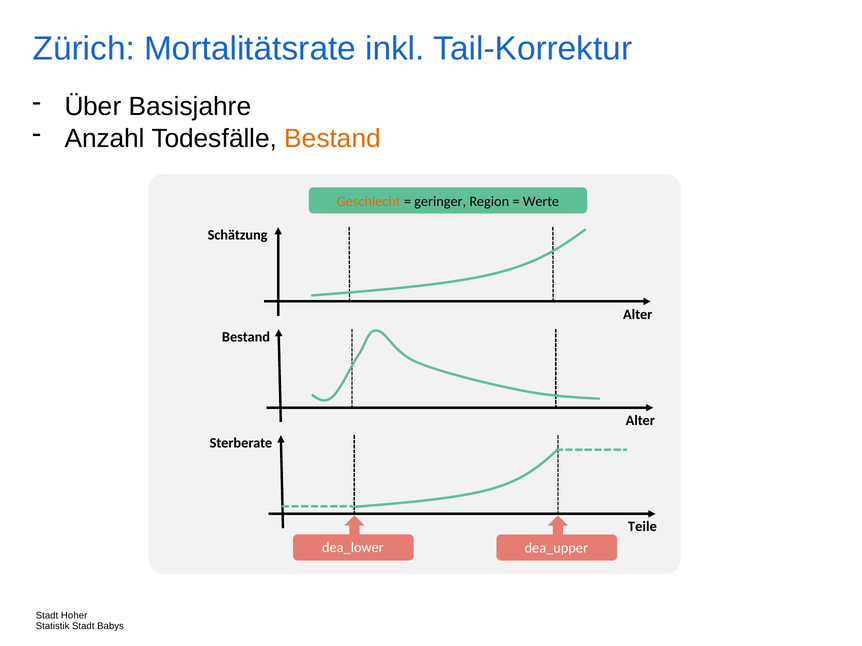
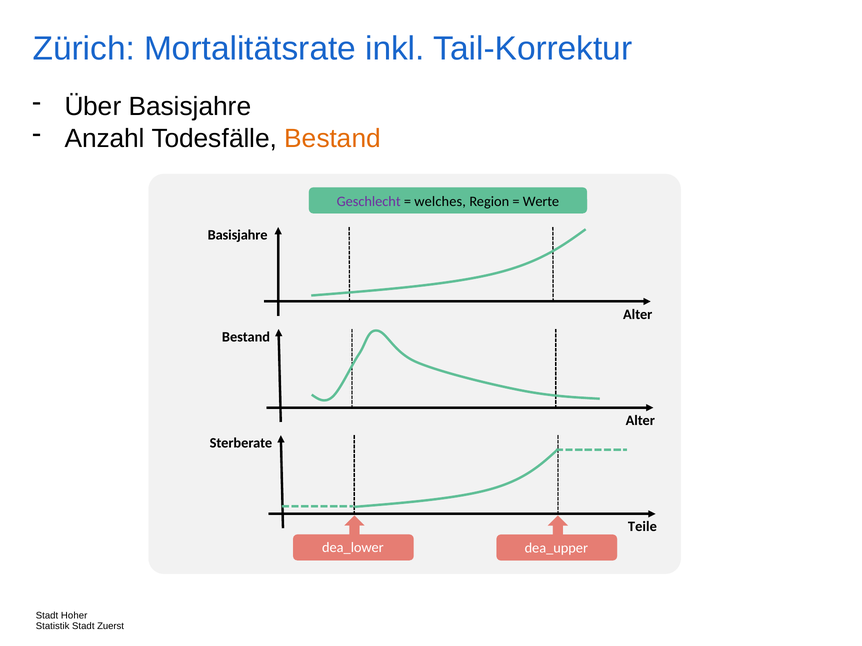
Geschlecht colour: orange -> purple (369, 202)
geringer: geringer -> welches (440, 202)
Schätzung: Schätzung -> Basisjahre (238, 235)
Babys: Babys -> Zuerst (111, 626)
